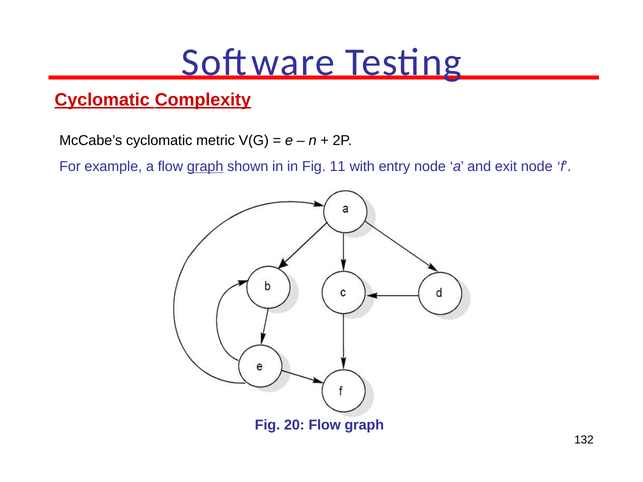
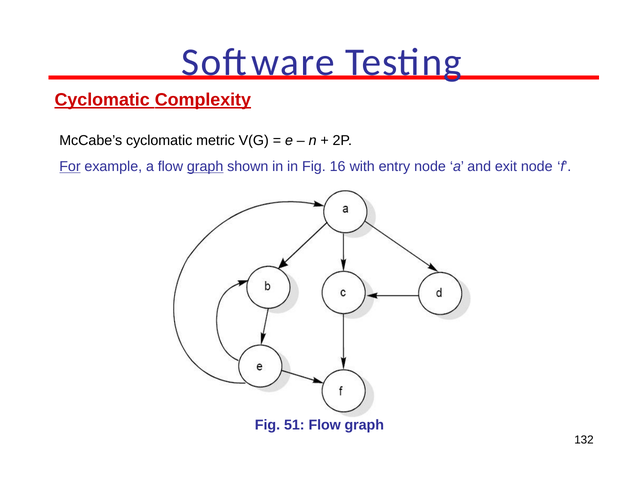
For underline: none -> present (70, 167)
11: 11 -> 16 (338, 167)
20: 20 -> 51 (294, 425)
